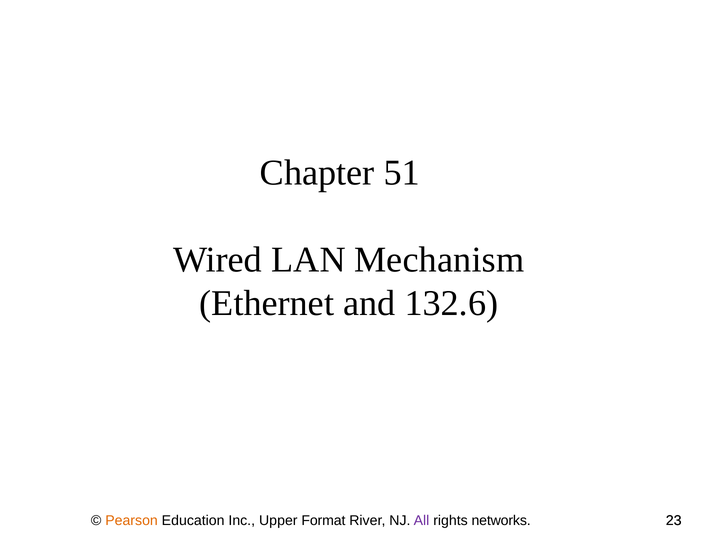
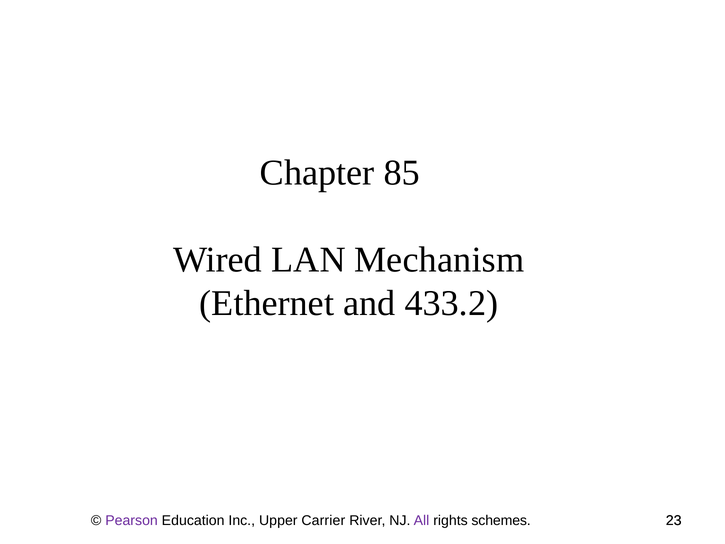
51: 51 -> 85 (402, 173)
132.6: 132.6 -> 433.2 (451, 303)
Pearson colour: orange -> purple (132, 521)
Format: Format -> Carrier (323, 521)
networks: networks -> schemes (501, 521)
